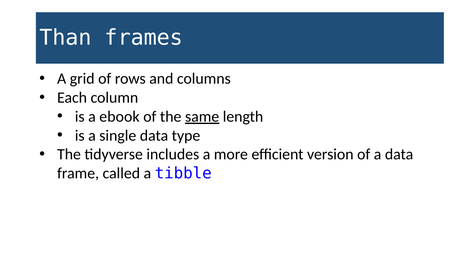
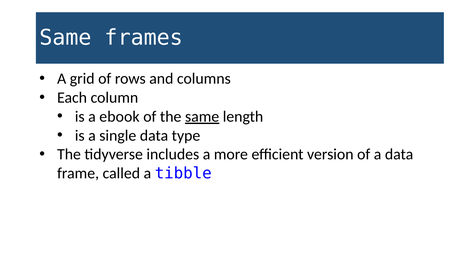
Than: Than -> Same (66, 38)
